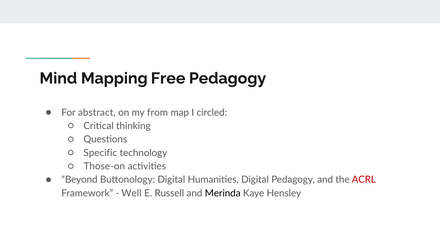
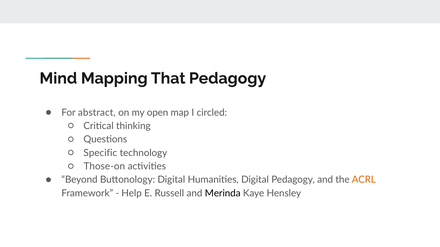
Free: Free -> That (168, 78)
from: from -> open (158, 113)
ACRL colour: red -> orange (364, 180)
Well: Well -> Help (132, 194)
